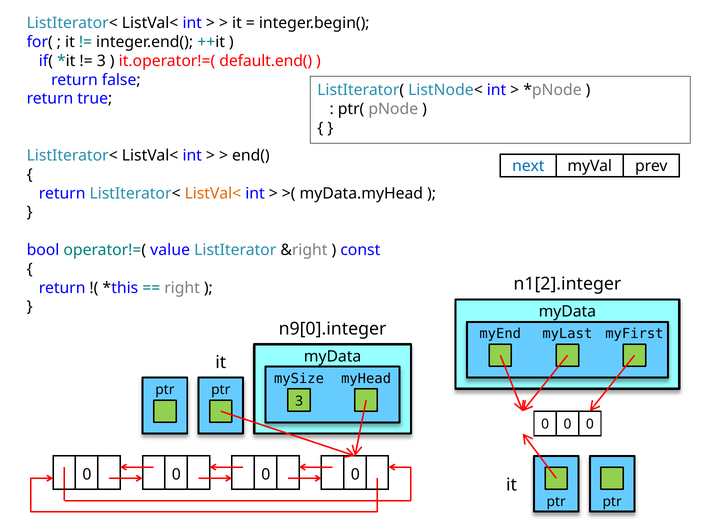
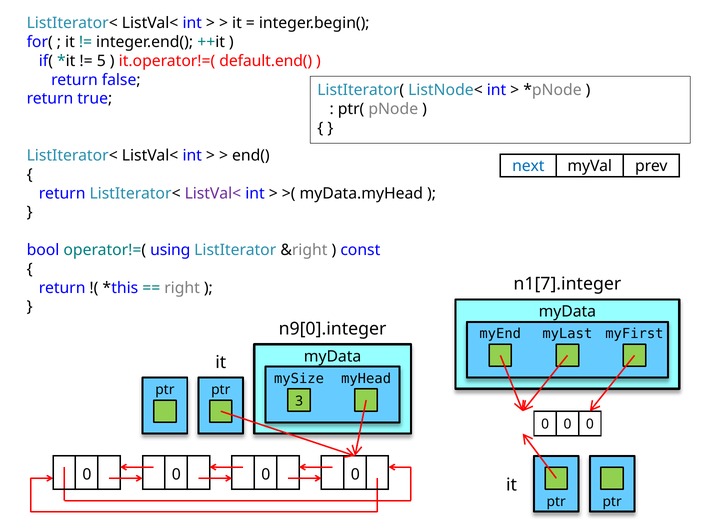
3: 3 -> 5 (101, 61)
ListVal< colour: orange -> purple (213, 194)
value: value -> using (170, 250)
n1[2].integer: n1[2].integer -> n1[7].integer (567, 284)
